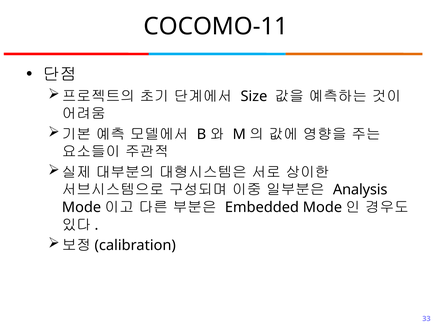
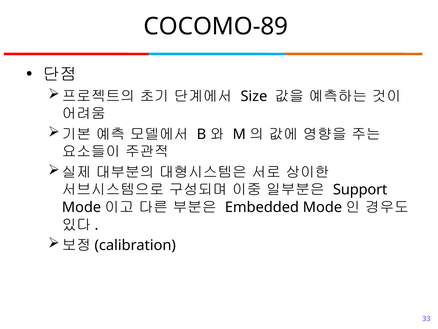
COCOMO-11: COCOMO-11 -> COCOMO-89 (216, 26)
Analysis: Analysis -> Support (360, 190)
